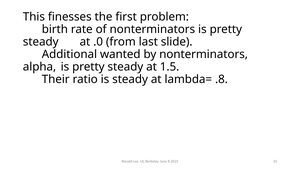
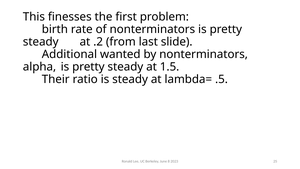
.0: .0 -> .2 (98, 42)
.8: .8 -> .5 (221, 79)
